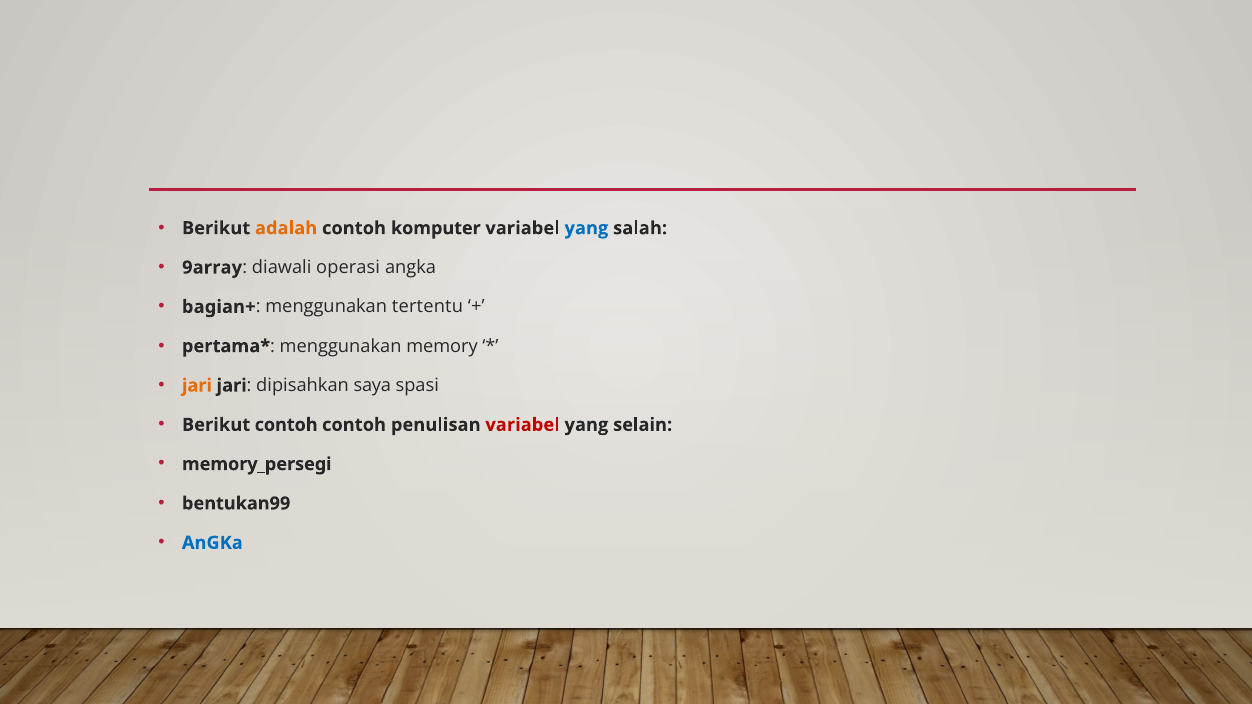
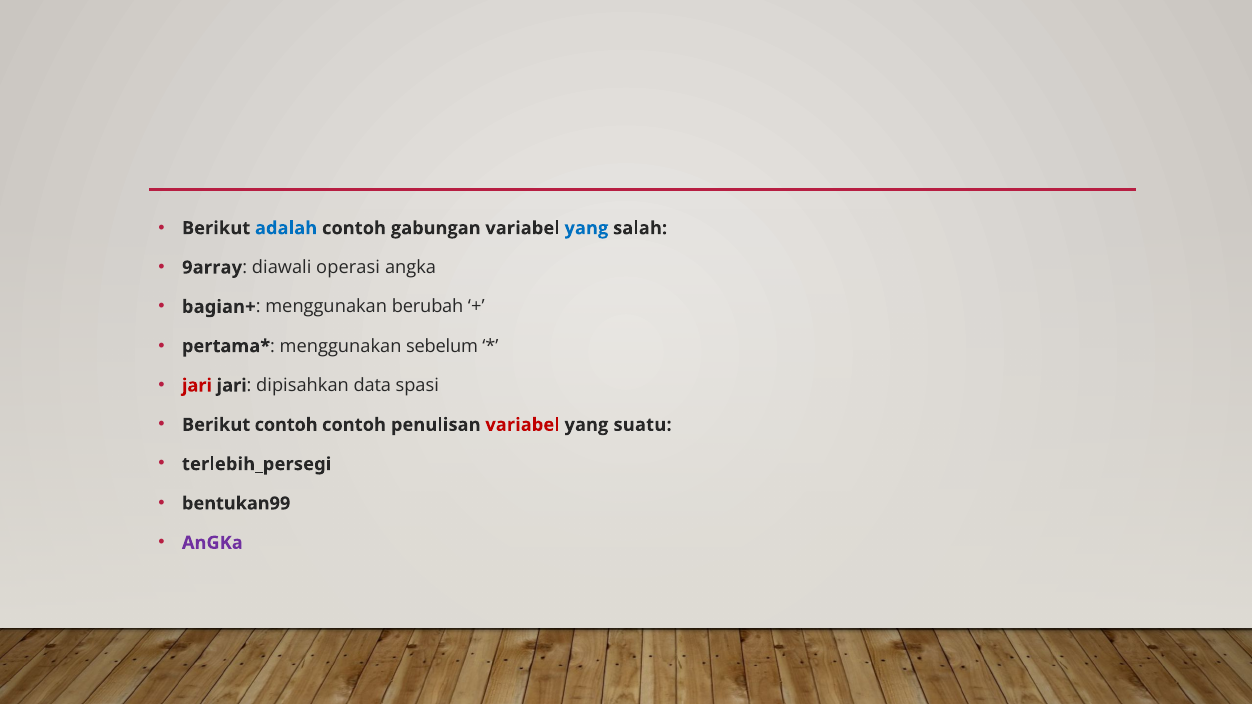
adalah colour: orange -> blue (286, 228)
komputer: komputer -> gabungan (436, 228)
tertentu: tertentu -> berubah (428, 307)
memory: memory -> sebelum (442, 346)
jari colour: orange -> red (197, 386)
saya: saya -> data (372, 386)
selain: selain -> suatu (643, 425)
memory_persegi: memory_persegi -> terlebih_persegi (257, 464)
AnGKa colour: blue -> purple (212, 543)
